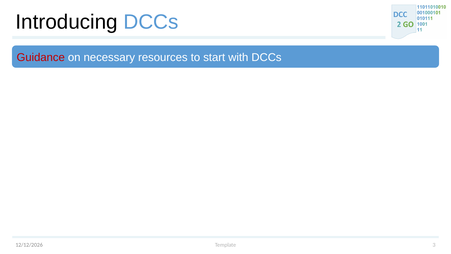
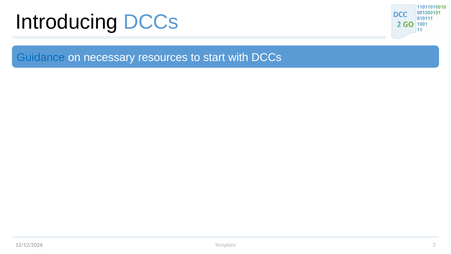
Guidance colour: red -> blue (41, 57)
